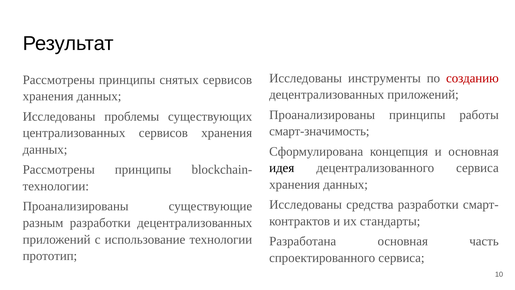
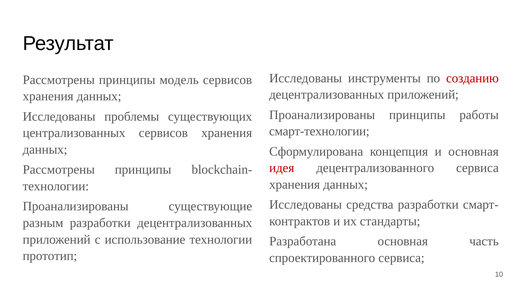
снятых: снятых -> модель (179, 80)
смарт-значимость: смарт-значимость -> смарт-технологии (319, 131)
идея colour: black -> red (282, 168)
